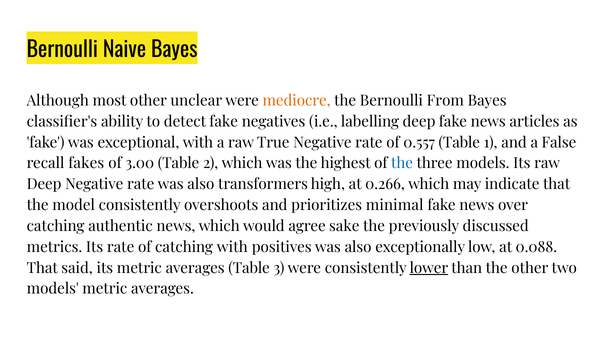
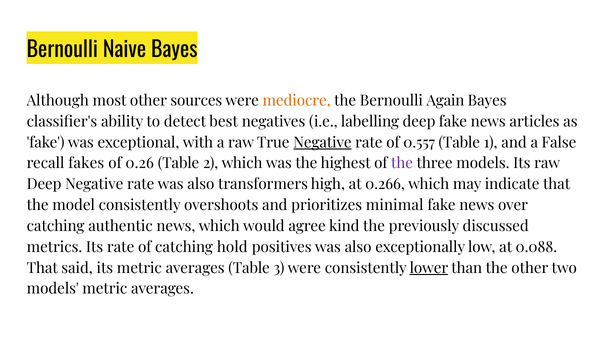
unclear: unclear -> sources (196, 101)
From: From -> Again (445, 101)
detect fake: fake -> best (224, 122)
Negative underline: none -> present (322, 143)
3.00: 3.00 -> 0.26 (140, 163)
the colour: blue -> purple (402, 163)
sake: sake -> kind (344, 226)
catching with: with -> hold (232, 247)
